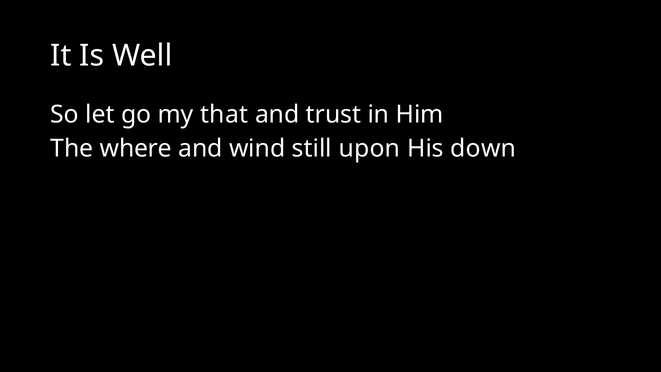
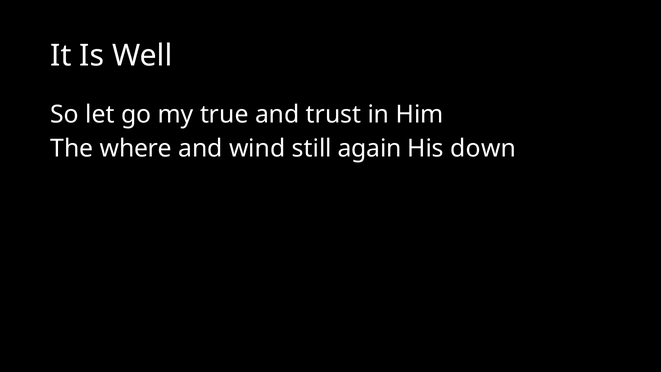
that: that -> true (224, 115)
upon: upon -> again (370, 148)
